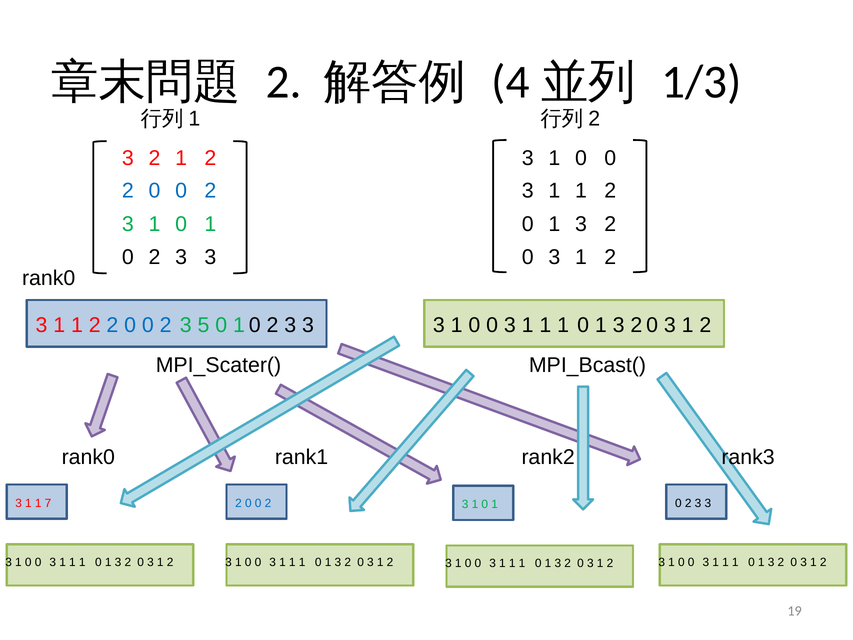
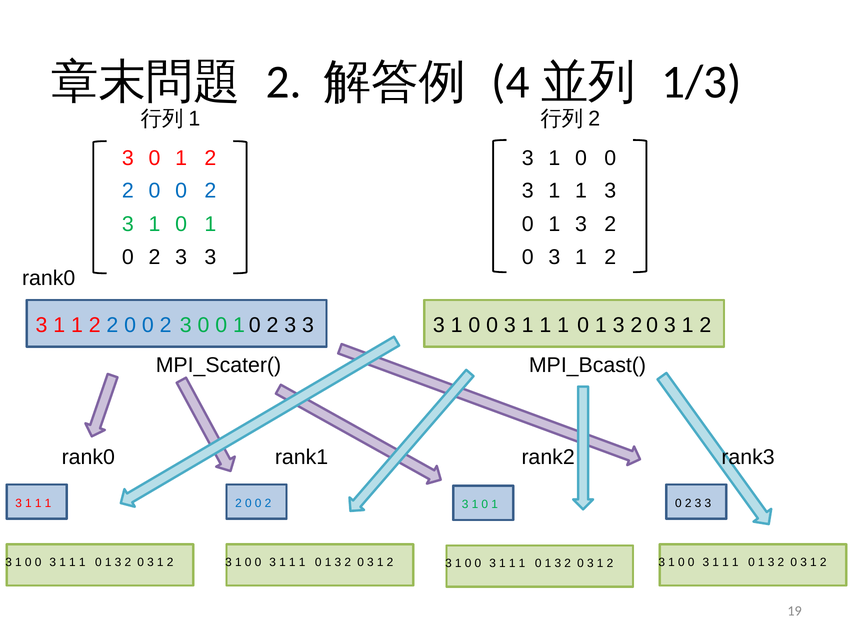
2: 2 -> 0 (154, 158)
2: 2 -> 3 (610, 191)
2 3 5: 5 -> 0 (203, 325)
7: 7 -> 1 (48, 503)
